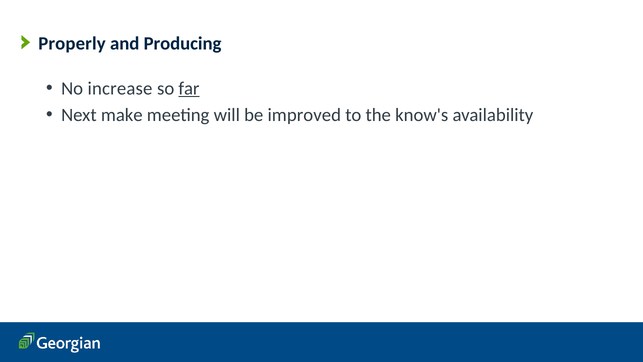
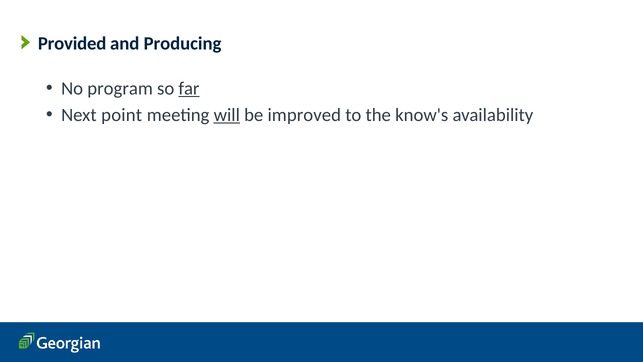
Properly: Properly -> Provided (72, 43)
increase: increase -> program (120, 89)
make: make -> point (122, 115)
will underline: none -> present (227, 115)
